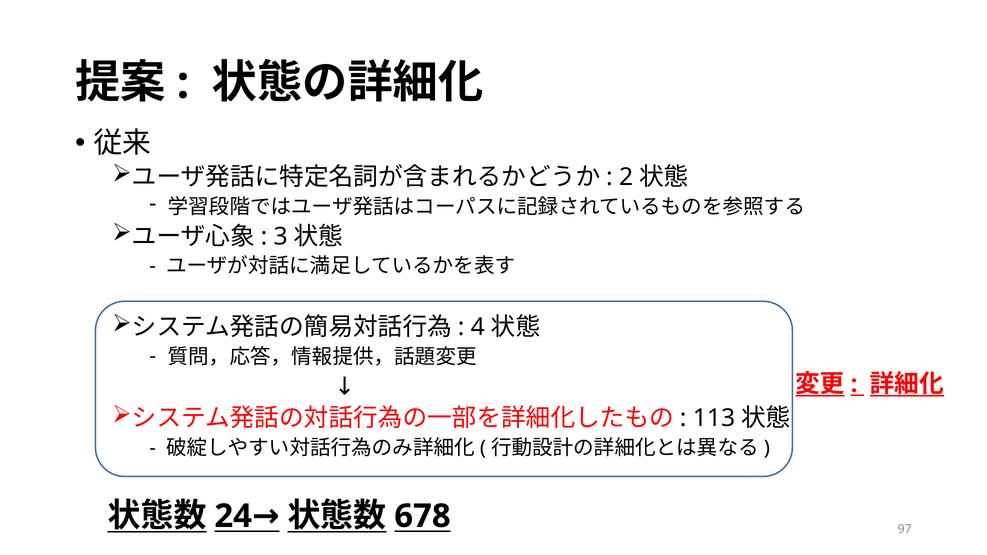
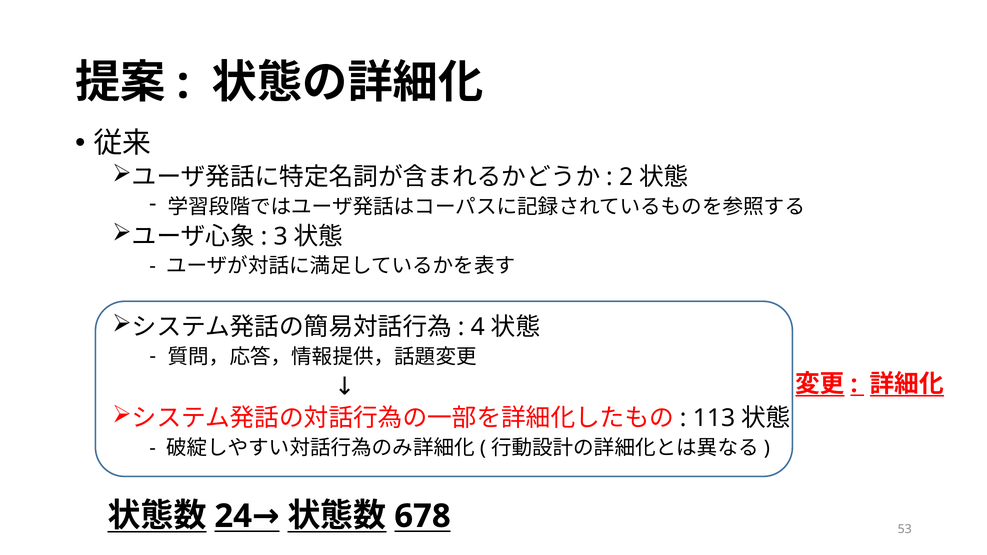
97: 97 -> 53 (905, 529)
